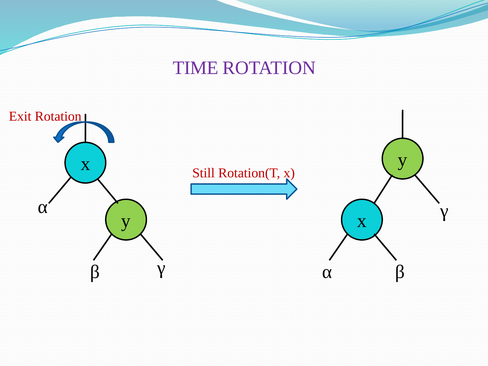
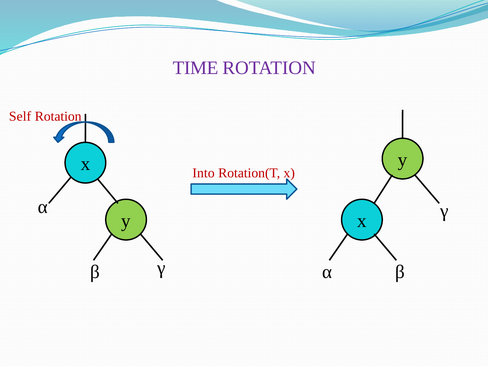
Exit: Exit -> Self (20, 116)
Still: Still -> Into (203, 173)
